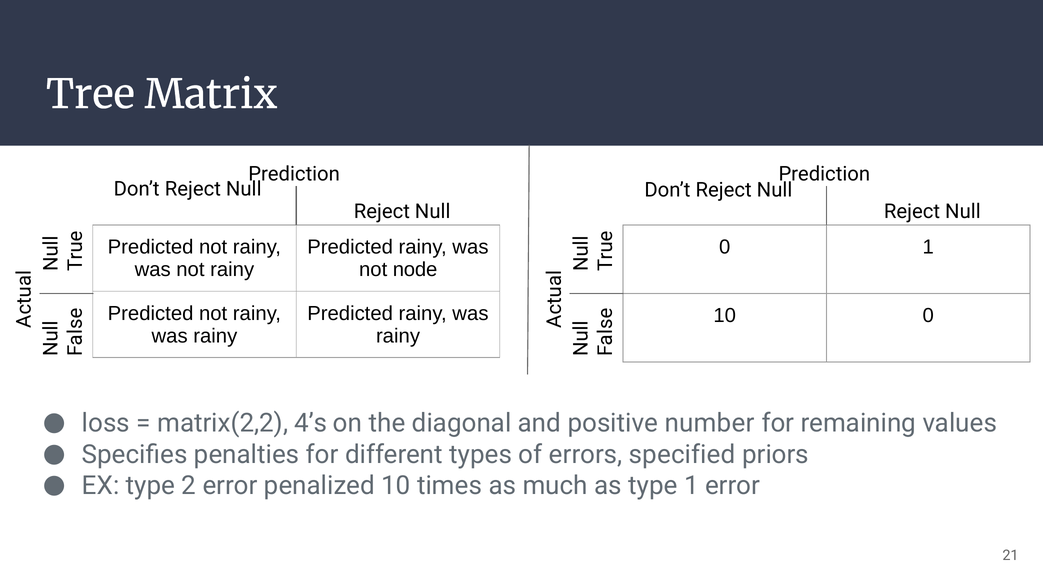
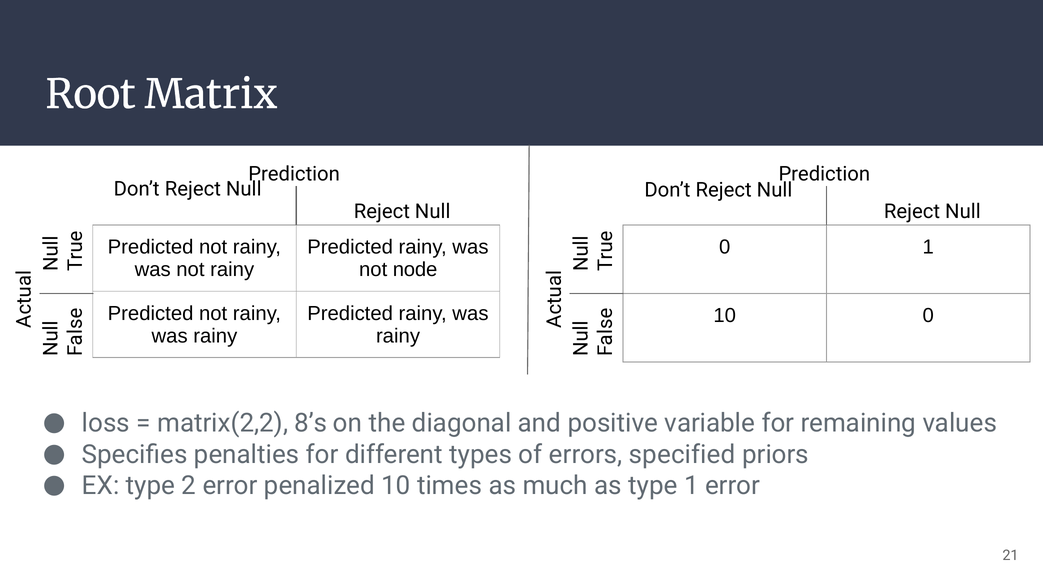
Tree: Tree -> Root (91, 95)
4’s: 4’s -> 8’s (311, 423)
number: number -> variable (710, 423)
